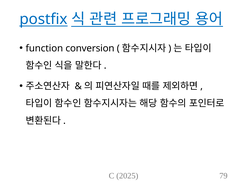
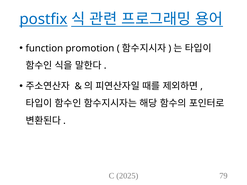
conversion: conversion -> promotion (90, 48)
